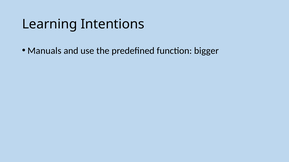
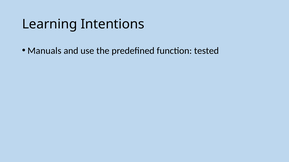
bigger: bigger -> tested (206, 51)
